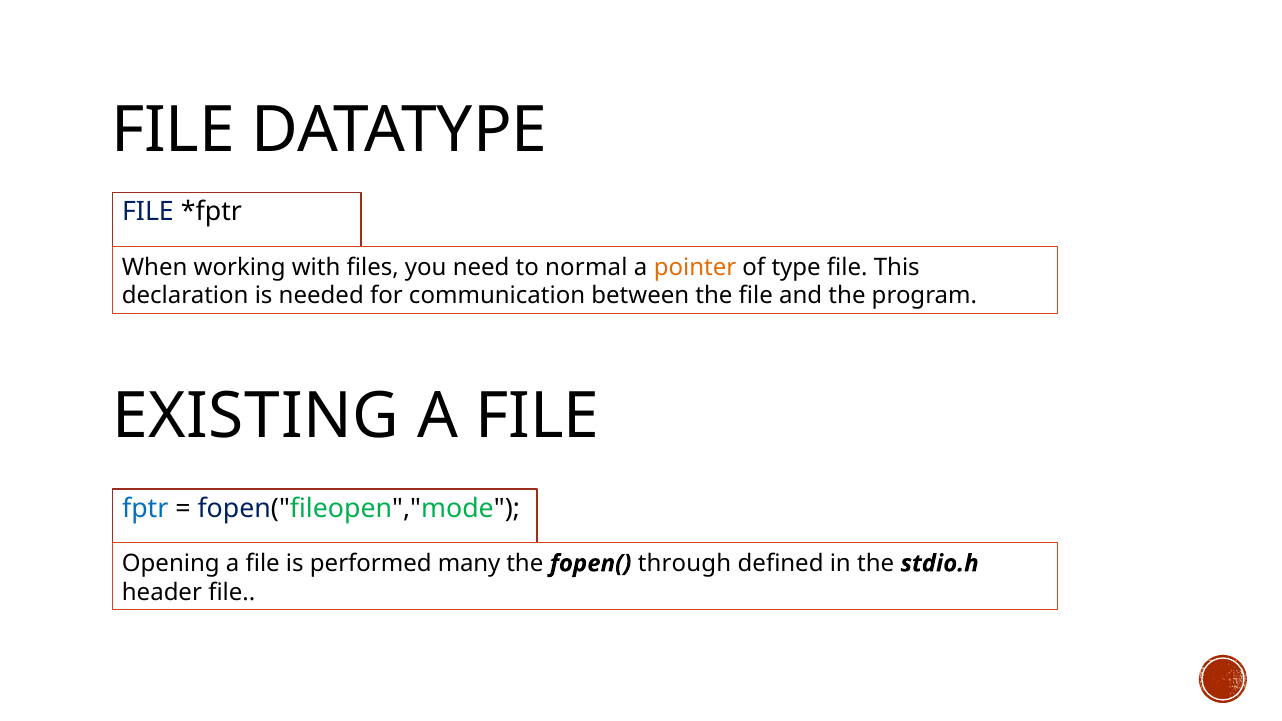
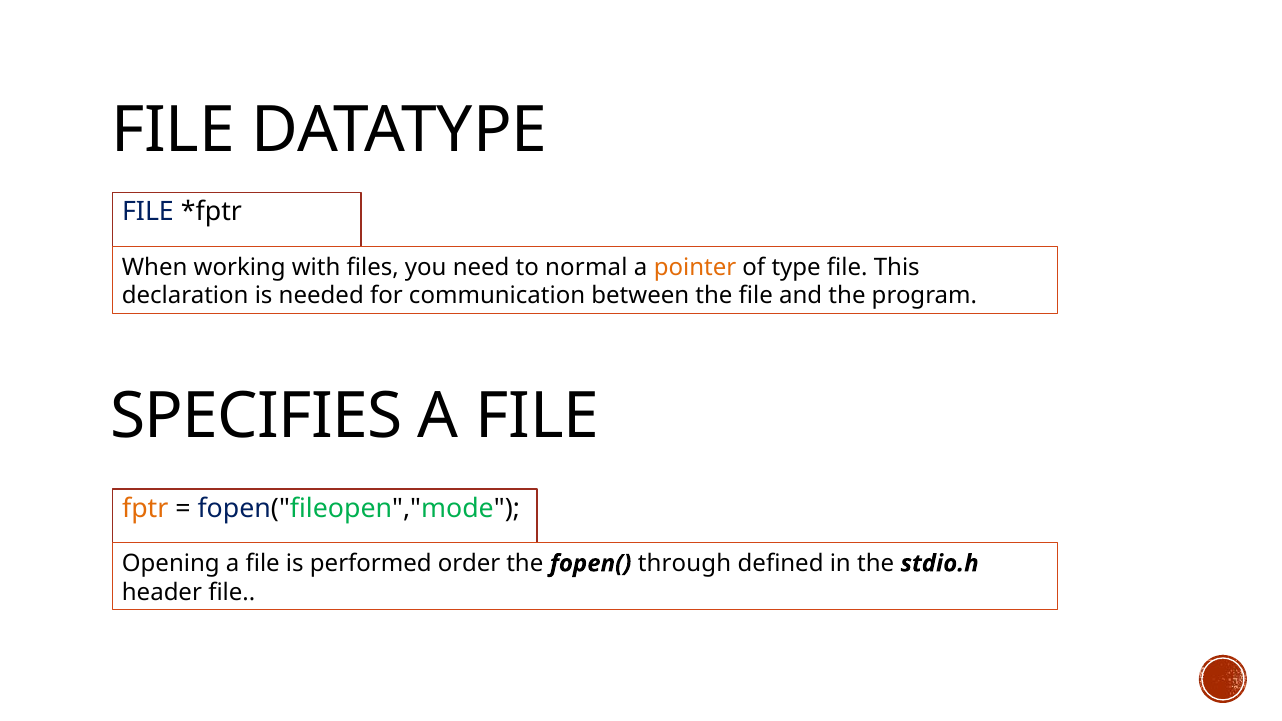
EXISTING: EXISTING -> SPECIFIES (256, 416)
fptr colour: blue -> orange (145, 508)
many: many -> order (469, 564)
